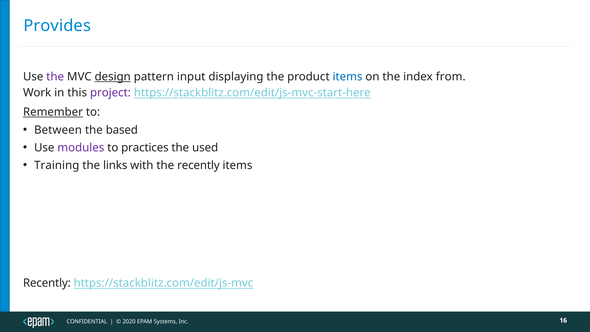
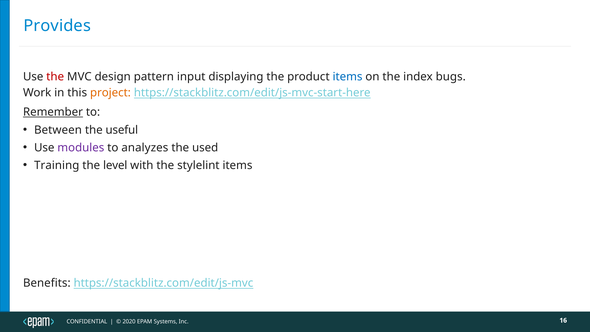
the colour: purple -> red (55, 77)
design underline: present -> none (113, 77)
from: from -> bugs (451, 77)
project colour: purple -> orange (110, 93)
based: based -> useful (122, 130)
practices: practices -> analyzes (145, 148)
links: links -> level (115, 165)
the recently: recently -> stylelint (198, 165)
Recently: Recently -> Benefits (47, 283)
